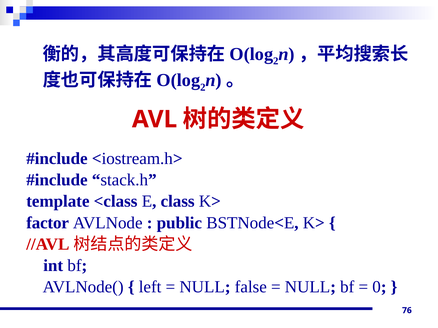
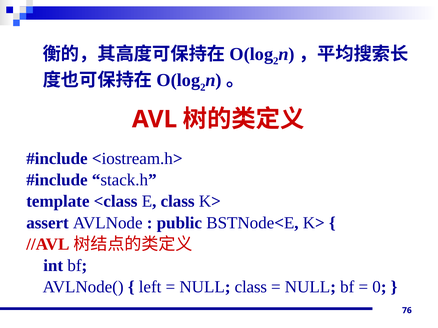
factor: factor -> assert (48, 223)
NULL false: false -> class (251, 287)
